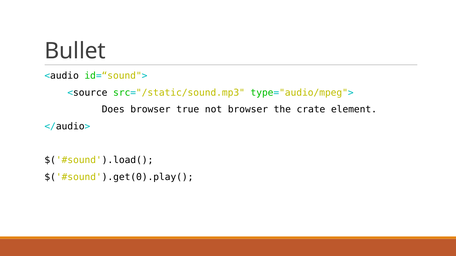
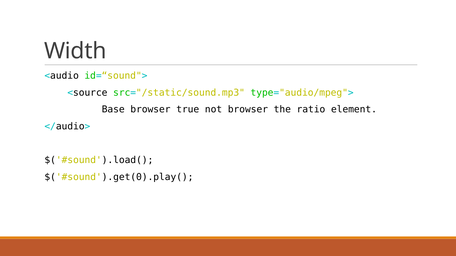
Bullet: Bullet -> Width (75, 51)
Does: Does -> Base (113, 110)
crate: crate -> ratio (311, 110)
